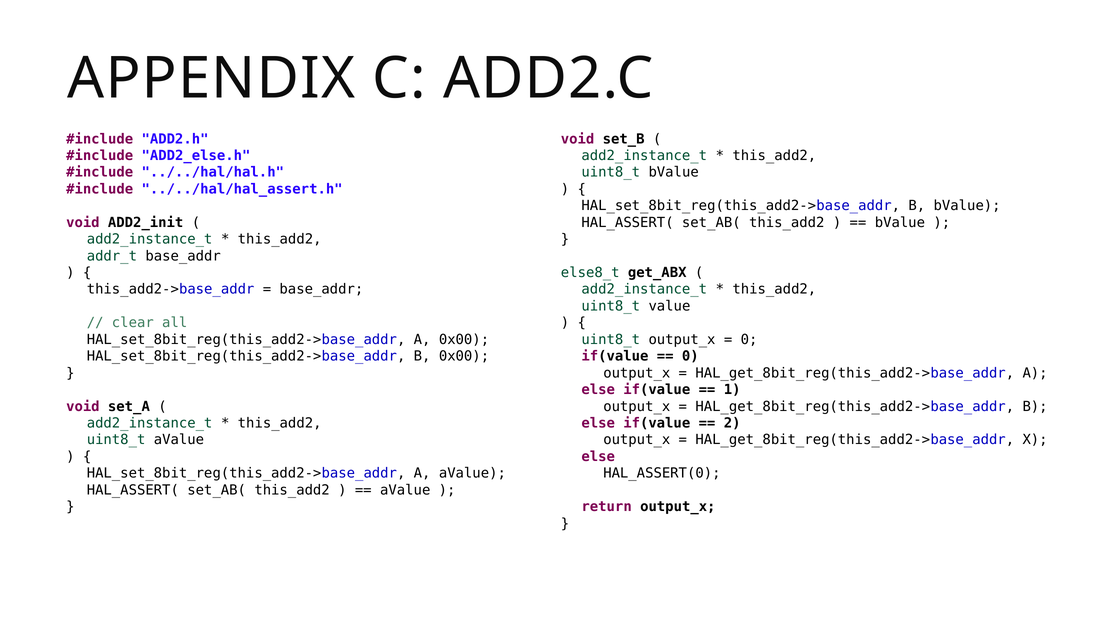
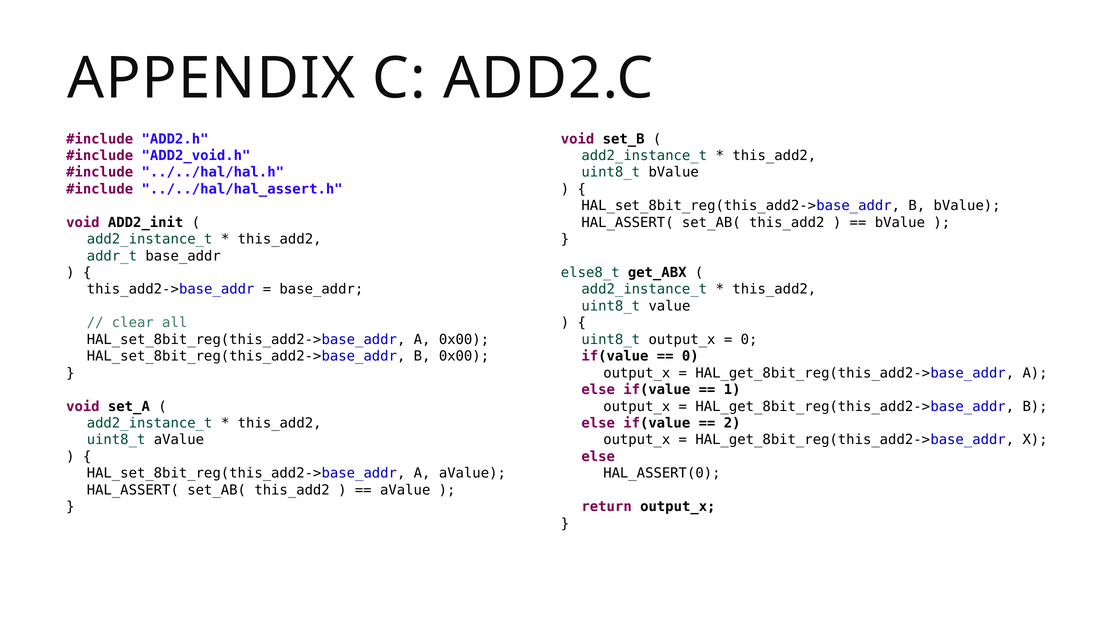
ADD2_else.h: ADD2_else.h -> ADD2_void.h (196, 156)
